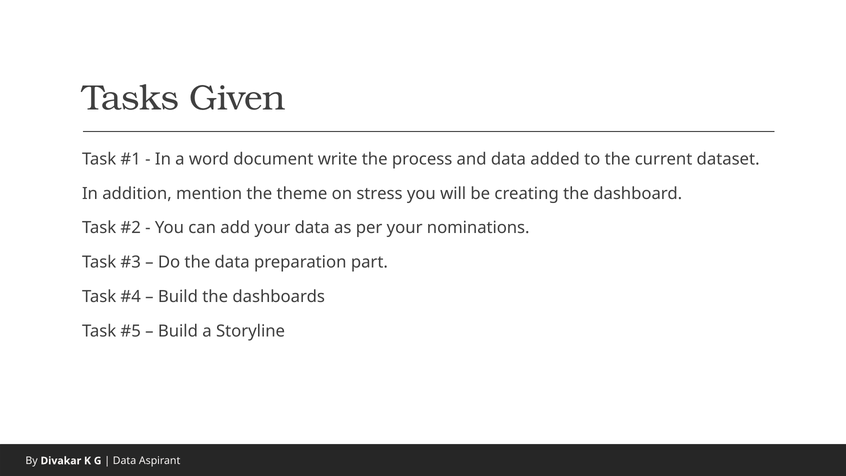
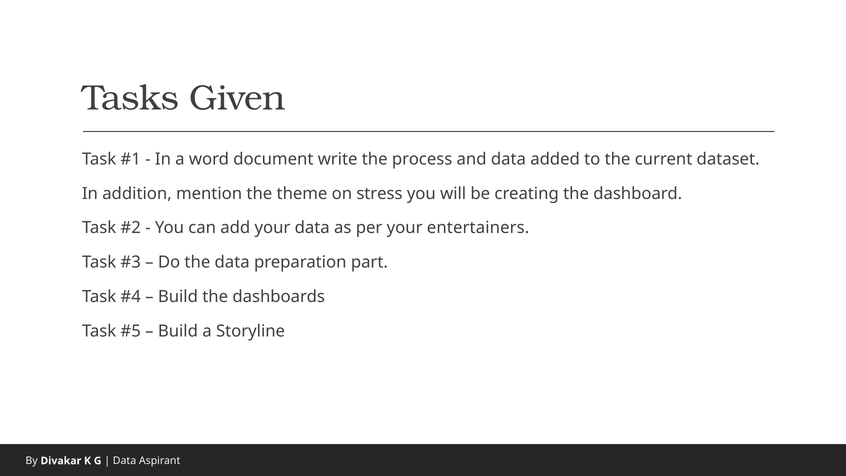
nominations: nominations -> entertainers (478, 228)
